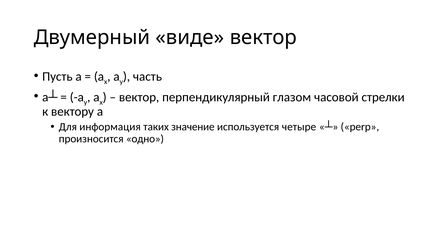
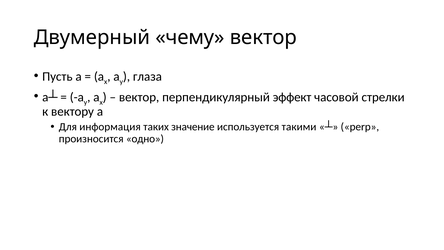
виде: виде -> чему (190, 37)
часть: часть -> глаза (147, 77)
глазом: глазом -> эффект (292, 97)
четыре: четыре -> такими (299, 127)
